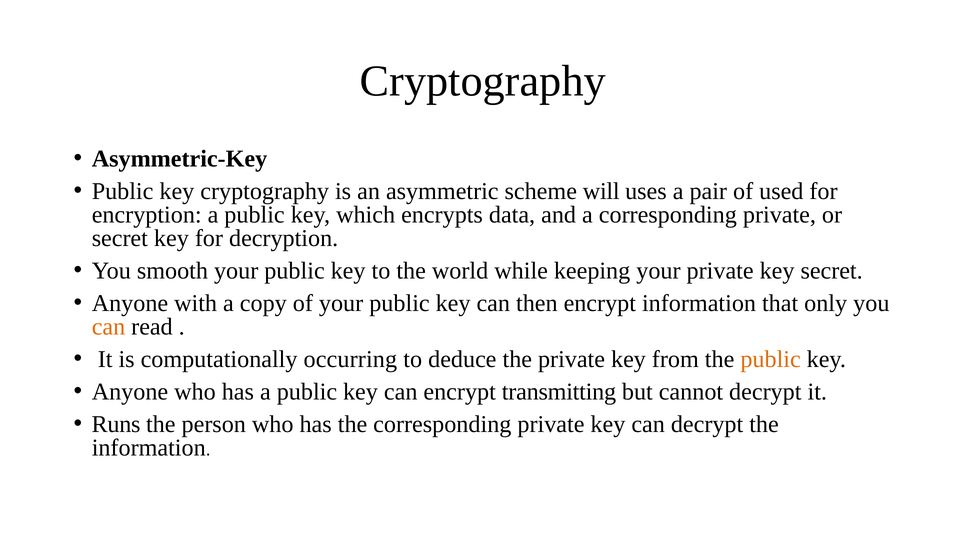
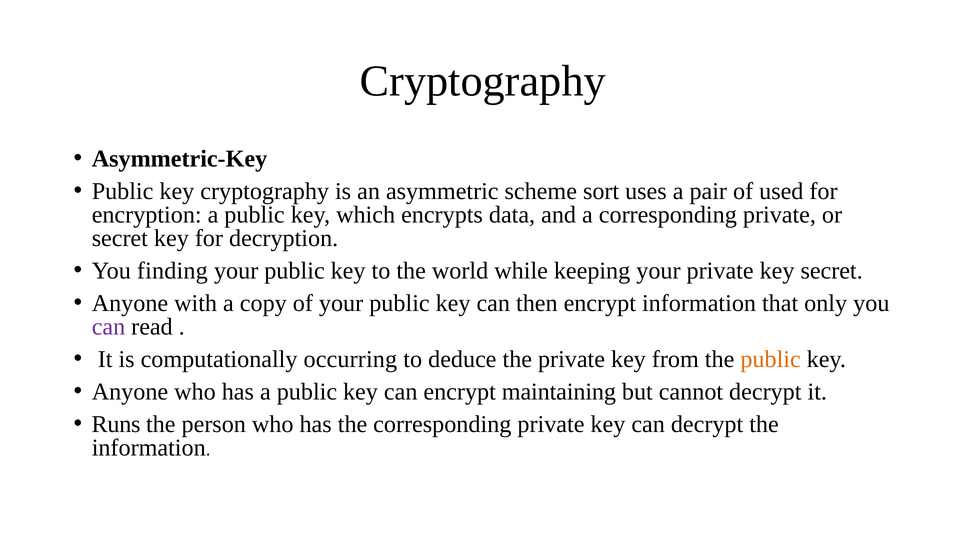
will: will -> sort (601, 192)
smooth: smooth -> finding (172, 271)
can colour: orange -> purple (108, 327)
transmitting: transmitting -> maintaining (559, 392)
